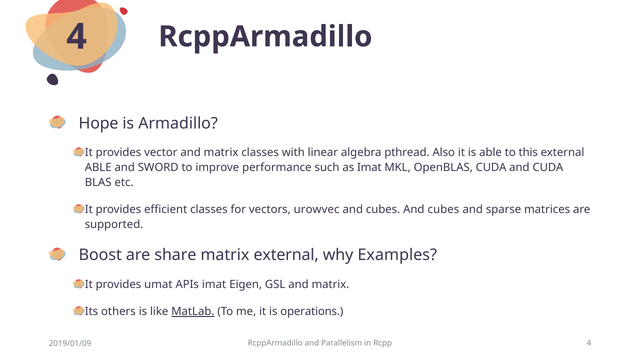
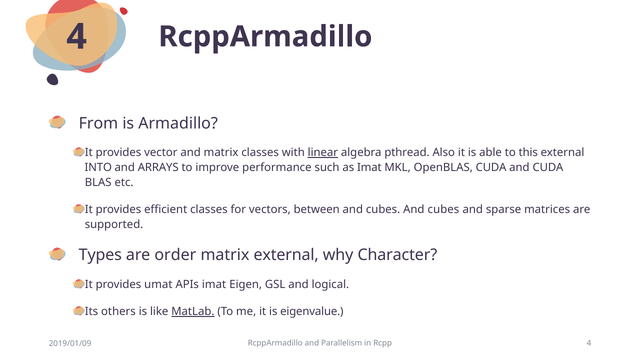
Hope: Hope -> From (98, 123)
linear underline: none -> present (323, 153)
ABLE: ABLE -> INTO (98, 168)
SWORD: SWORD -> ARRAYS (158, 168)
urowvec: urowvec -> between (317, 210)
Boost: Boost -> Types (100, 255)
share: share -> order (175, 255)
Examples: Examples -> Character (397, 255)
GSL and matrix: matrix -> logical (330, 285)
operations: operations -> eigenvalue (312, 312)
